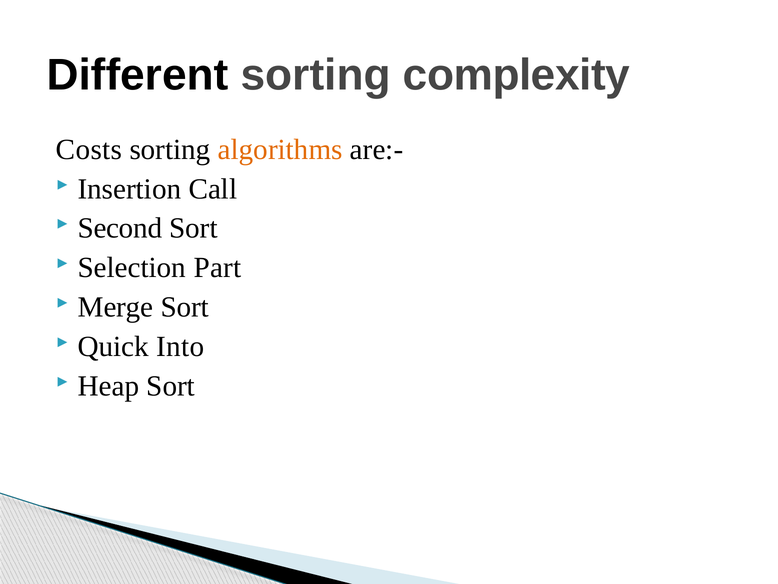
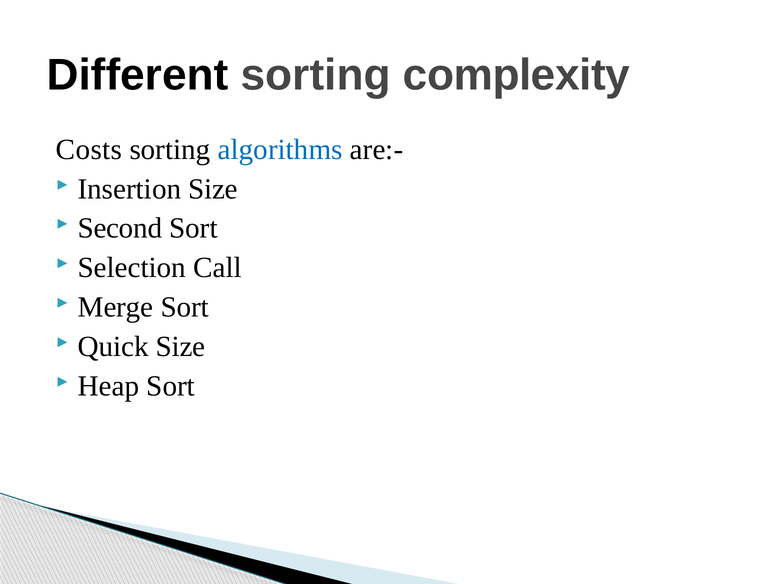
algorithms colour: orange -> blue (280, 149)
Insertion Call: Call -> Size (213, 189)
Part: Part -> Call (218, 268)
Quick Into: Into -> Size (181, 346)
